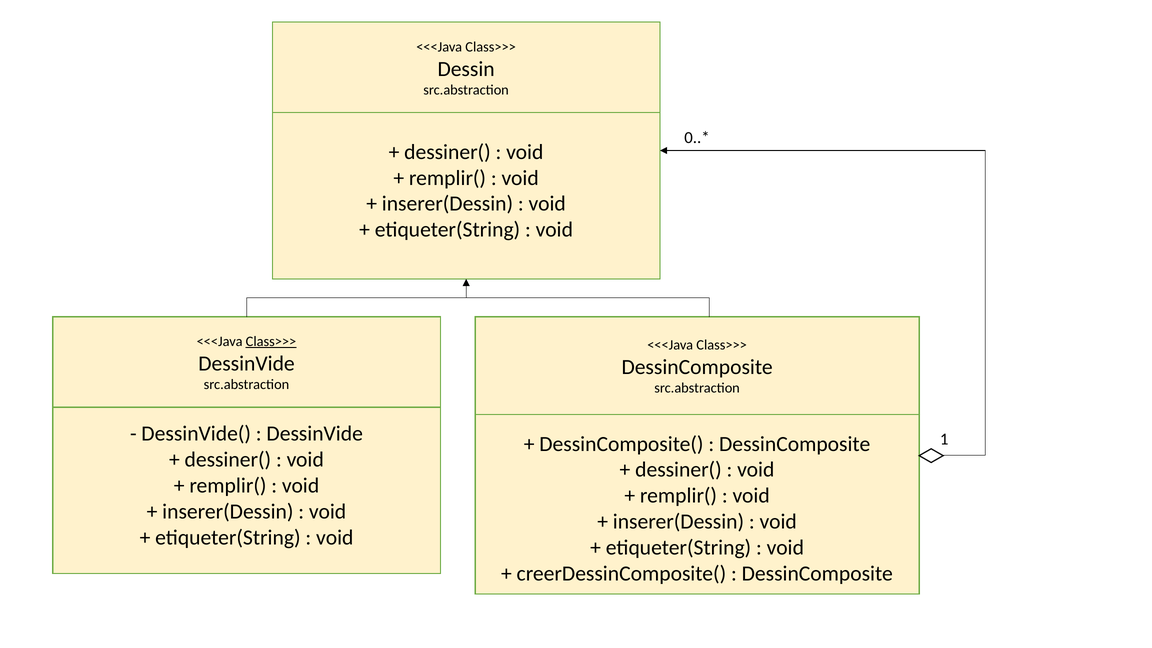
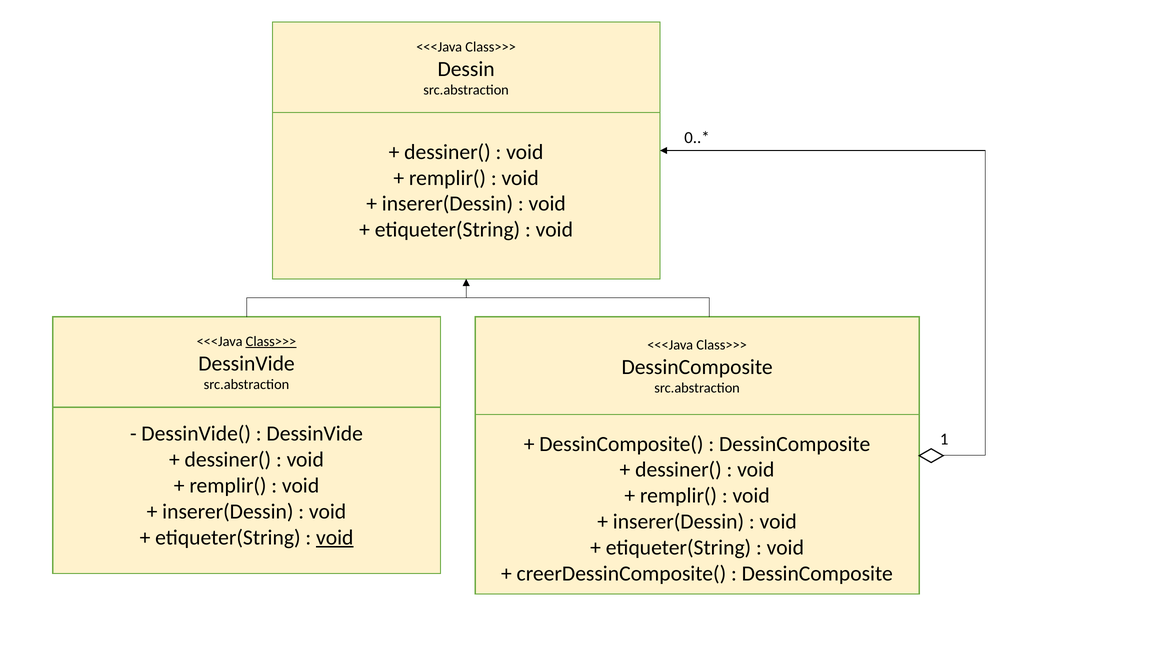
void underline: none -> present (335, 537)
